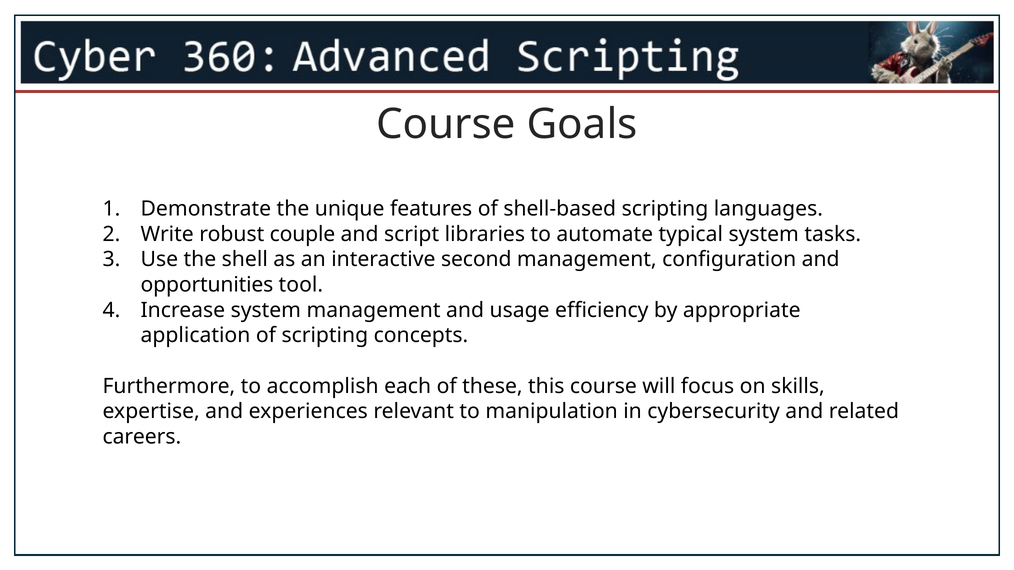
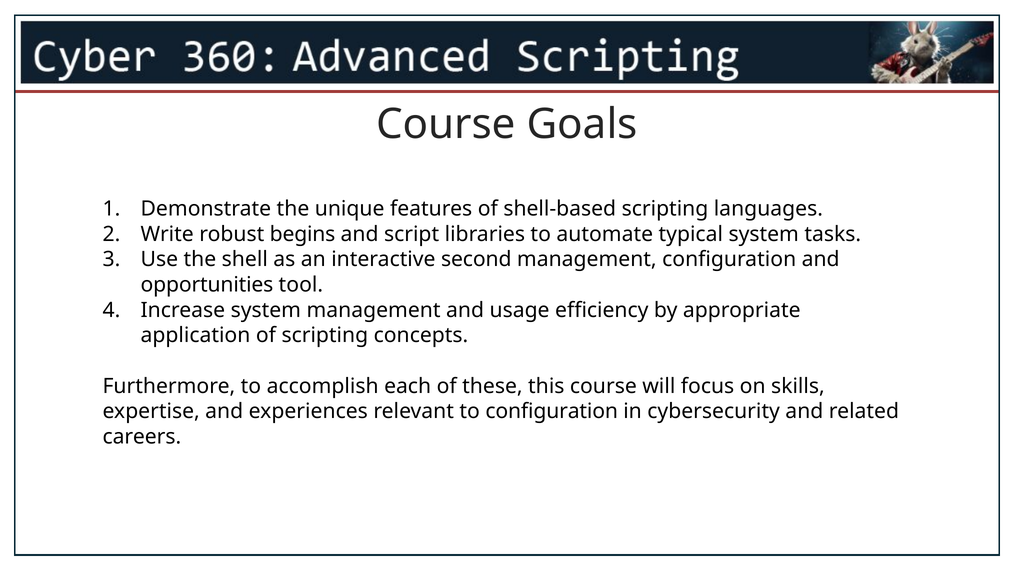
couple: couple -> begins (303, 234)
to manipulation: manipulation -> configuration (552, 412)
